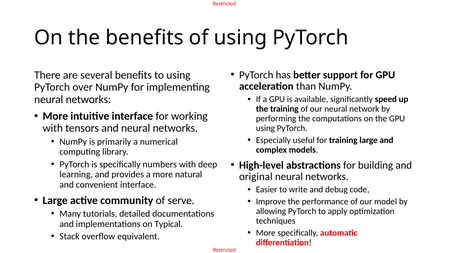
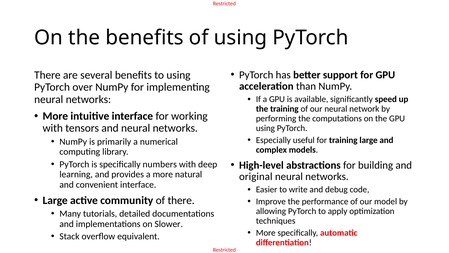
of serve: serve -> there (181, 200)
Typical: Typical -> Slower (169, 224)
